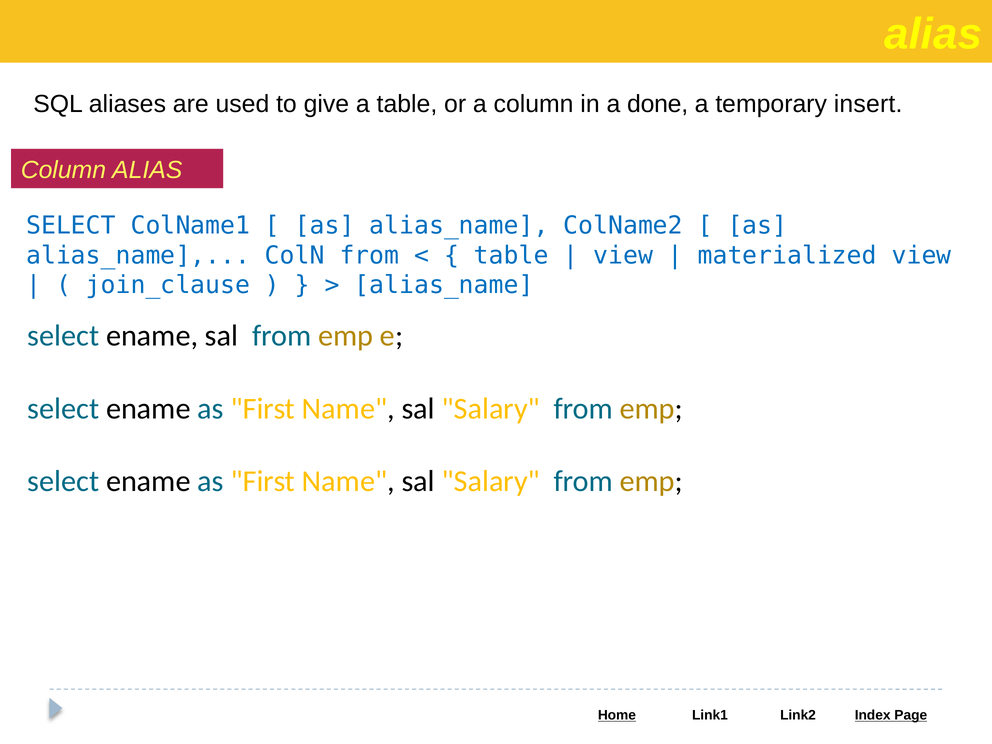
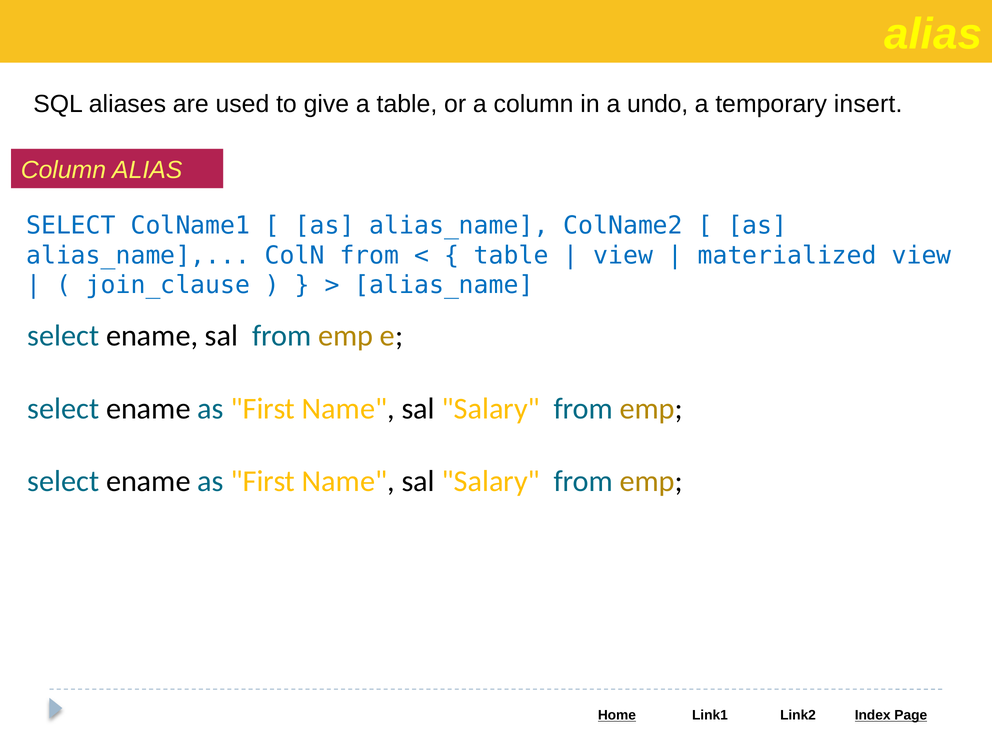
done: done -> undo (658, 104)
